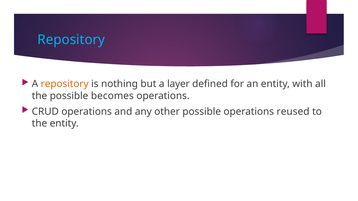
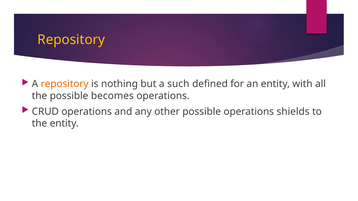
Repository colour: light blue -> yellow (71, 40)
layer: layer -> such (178, 84)
reused: reused -> shields (293, 112)
